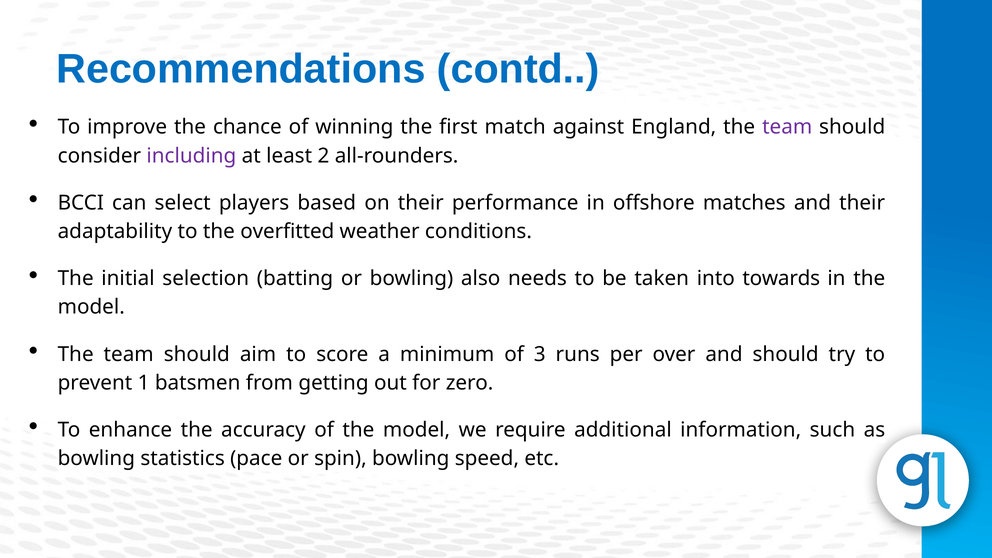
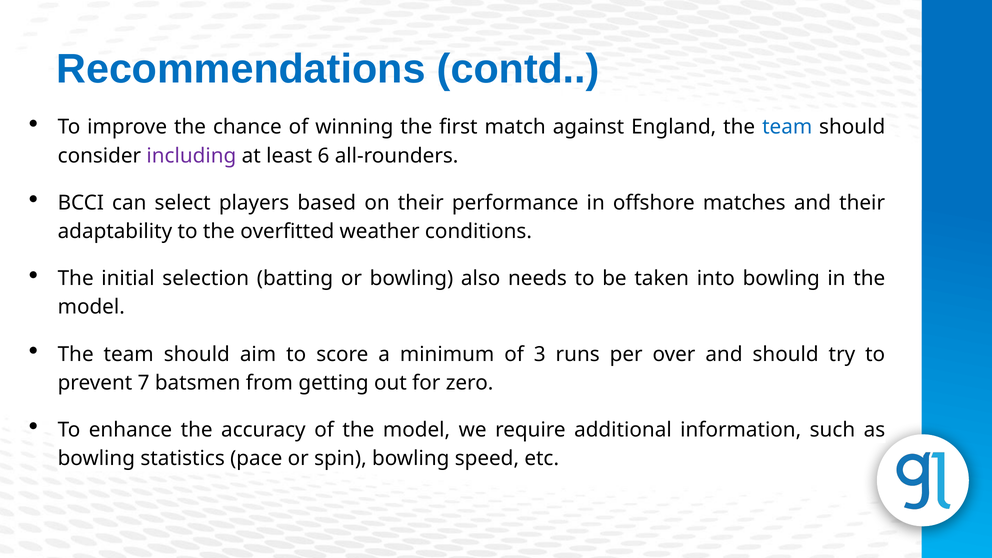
team colour: purple -> blue (787, 127)
2: 2 -> 6 (323, 156)
into towards: towards -> bowling (781, 279)
1: 1 -> 7 (144, 383)
